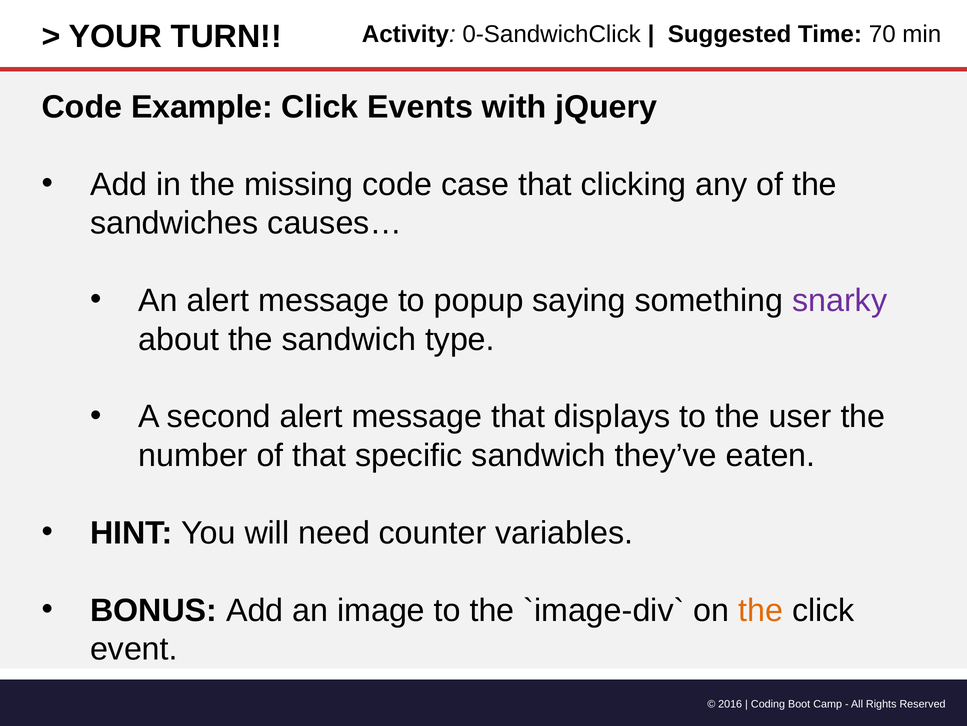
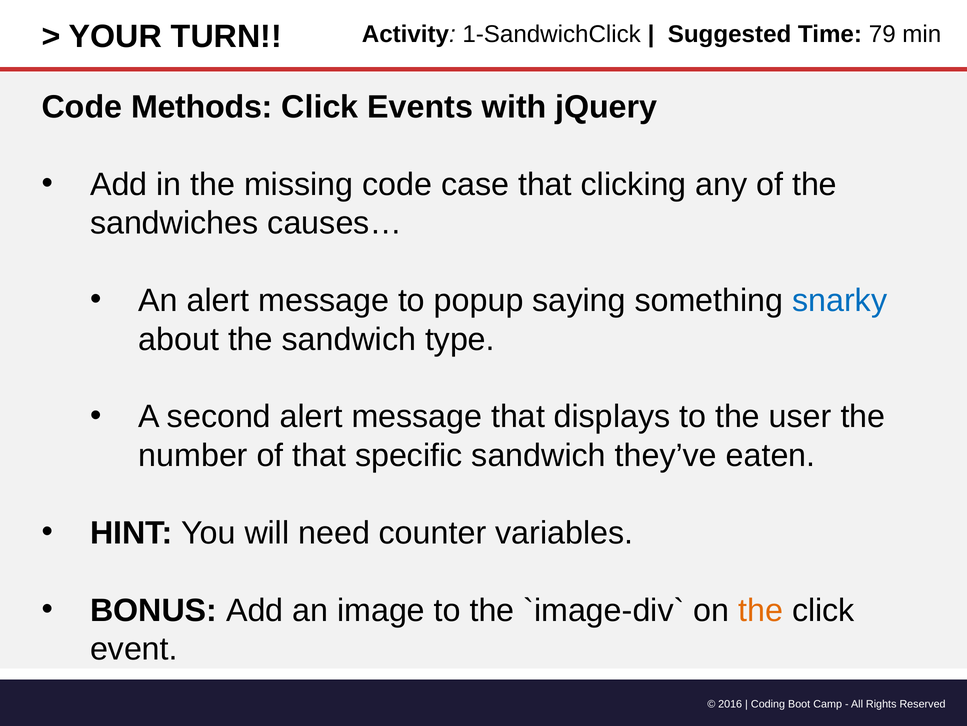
0-SandwichClick: 0-SandwichClick -> 1-SandwichClick (552, 34)
70: 70 -> 79 (882, 34)
Example: Example -> Methods (202, 107)
snarky colour: purple -> blue (840, 300)
